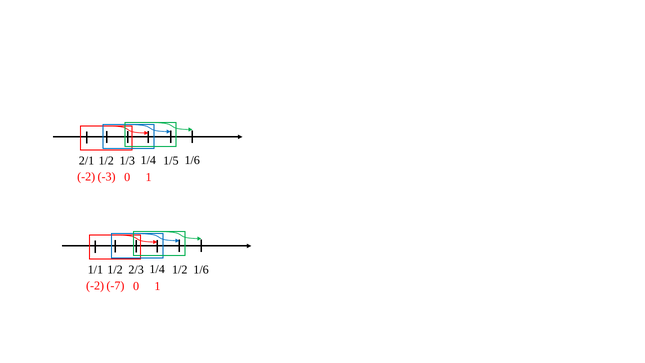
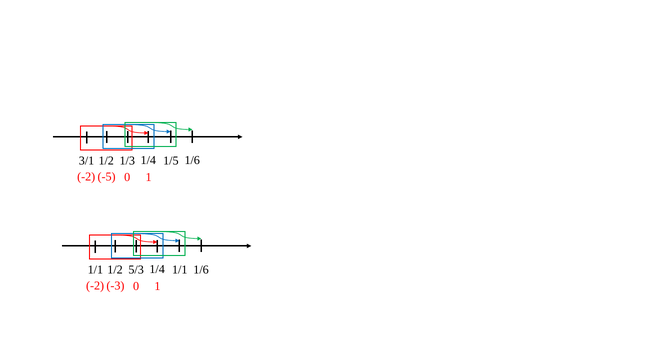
2/1: 2/1 -> 3/1 (87, 160)
-3: -3 -> -5 (107, 176)
2/3: 2/3 -> 5/3 (136, 269)
1/4 1/2: 1/2 -> 1/1 (180, 270)
-7: -7 -> -3 (115, 285)
